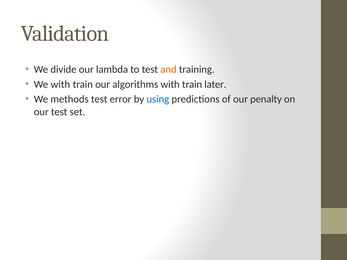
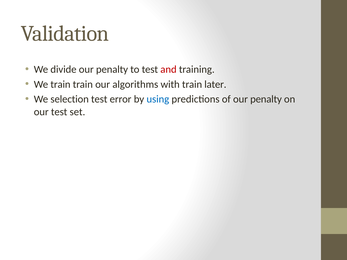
divide our lambda: lambda -> penalty (112, 70)
and colour: orange -> red (168, 70)
We with: with -> train (60, 84)
methods: methods -> selection (70, 99)
